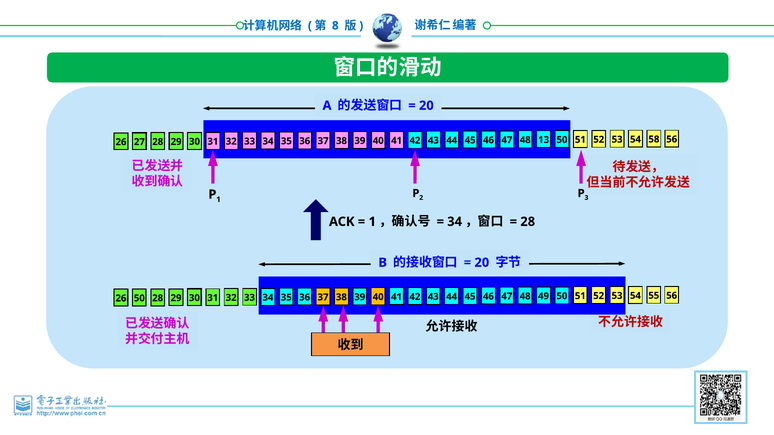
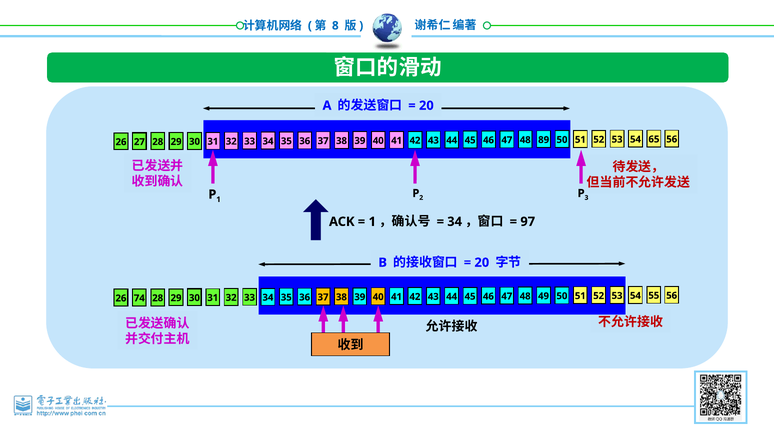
13: 13 -> 89 (544, 140)
58: 58 -> 65 (654, 139)
28: 28 -> 97 (528, 222)
26 50: 50 -> 74 (139, 298)
